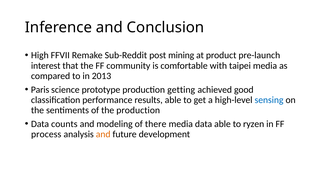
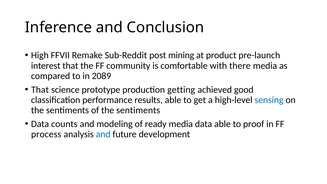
taipei: taipei -> there (240, 66)
2013: 2013 -> 2089 (101, 76)
Paris: Paris -> That (40, 90)
of the production: production -> sentiments (138, 110)
there: there -> ready (156, 124)
ryzen: ryzen -> proof (254, 124)
and colour: orange -> blue (103, 134)
